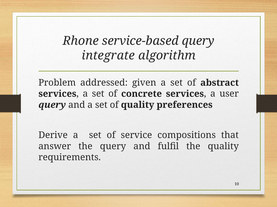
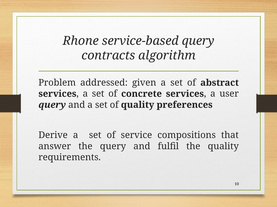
integrate: integrate -> contracts (108, 56)
